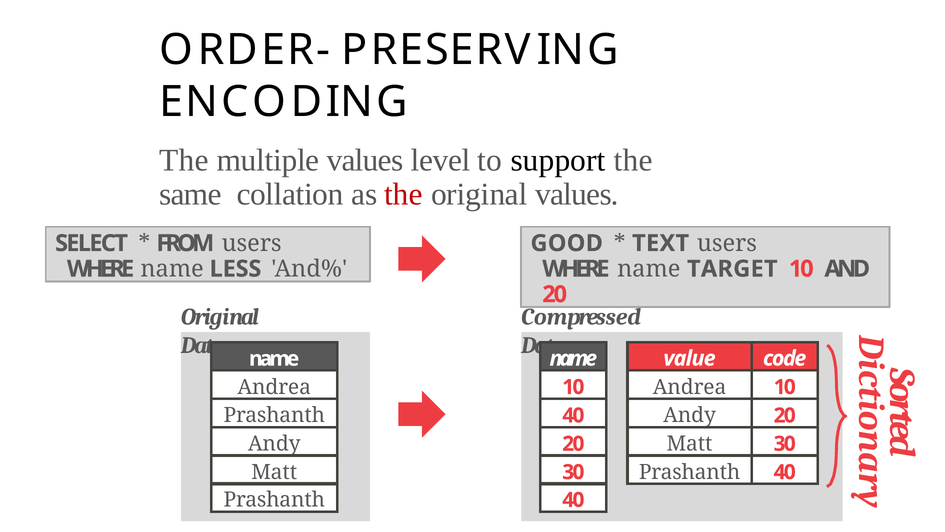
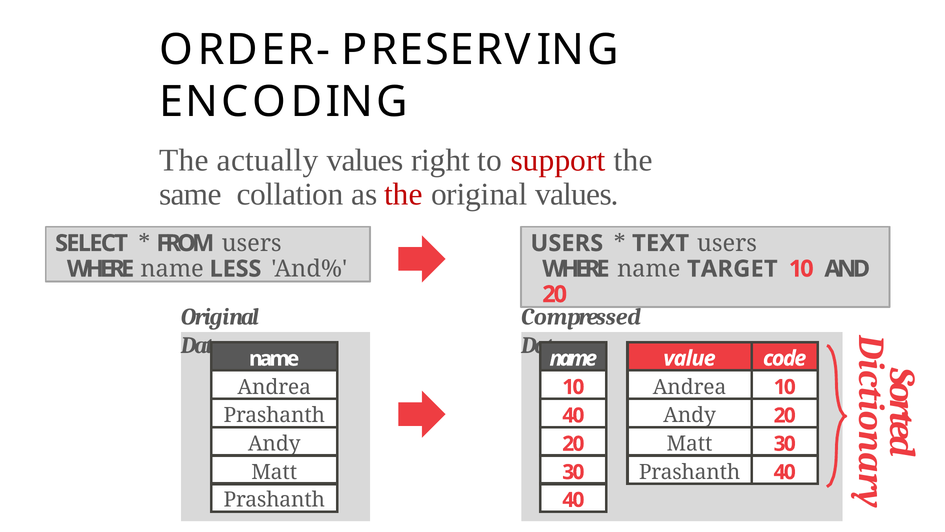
multiple: multiple -> actually (268, 160)
level: level -> right (441, 160)
support colour: black -> red (558, 160)
GOOD: GOOD -> USERS (567, 243)
